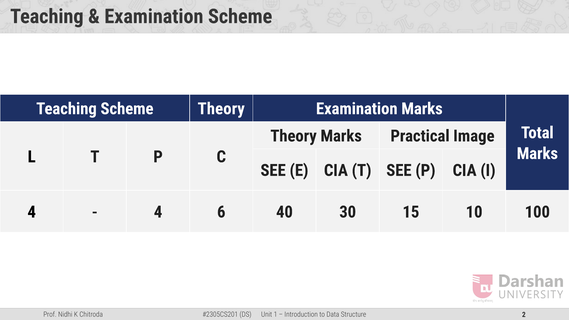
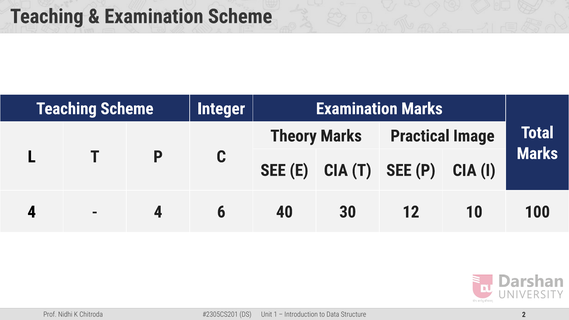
Scheme Theory: Theory -> Integer (221, 109)
15: 15 -> 12 (411, 212)
